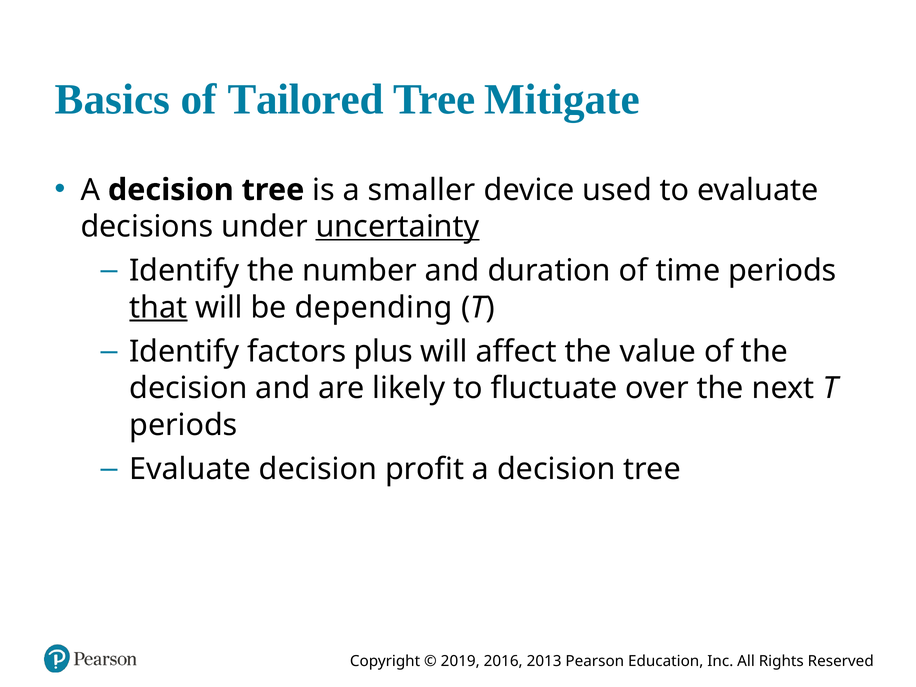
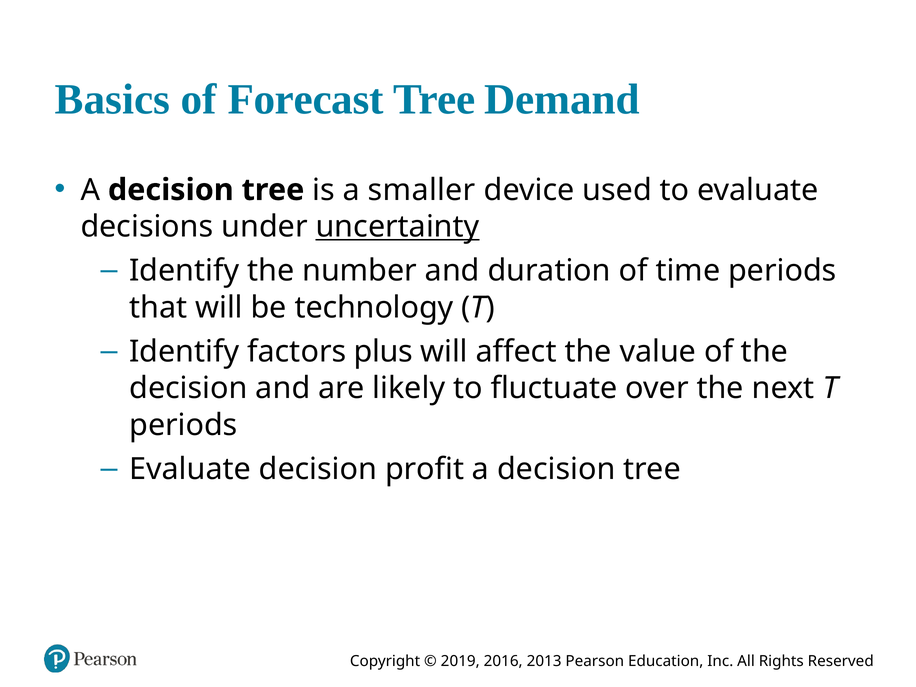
Tailored: Tailored -> Forecast (306, 99)
Mitigate: Mitigate -> Demand (562, 99)
that underline: present -> none (158, 307)
depending: depending -> technology (374, 307)
